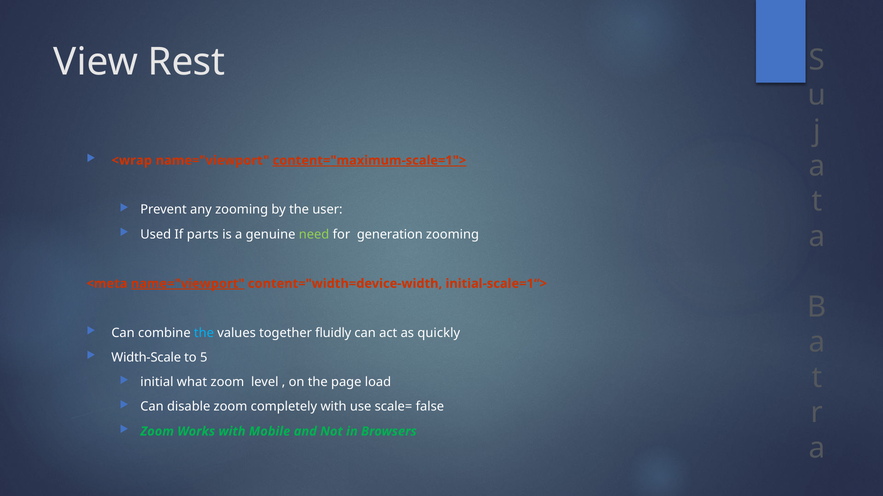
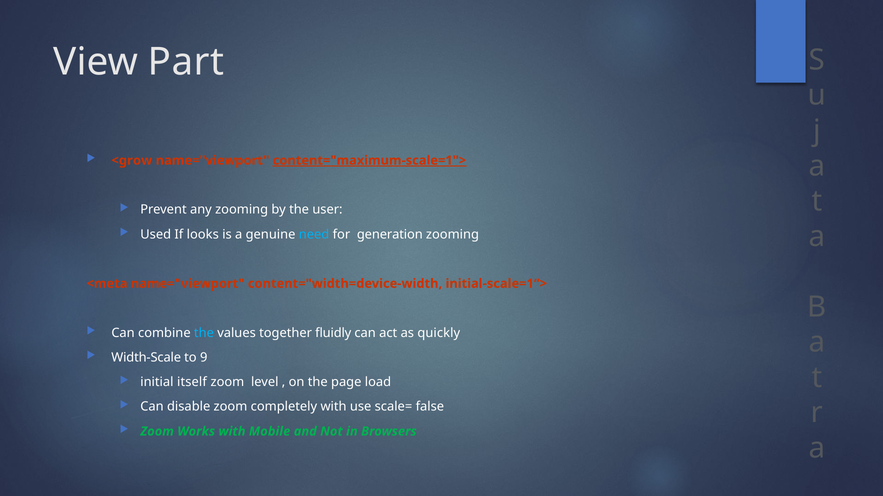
Rest: Rest -> Part (186, 62)
<wrap: <wrap -> <grow (132, 161)
parts: parts -> looks (203, 235)
need colour: light green -> light blue (314, 235)
name="viewport underline: present -> none (188, 284)
5: 5 -> 9 (204, 358)
what: what -> itself (192, 383)
